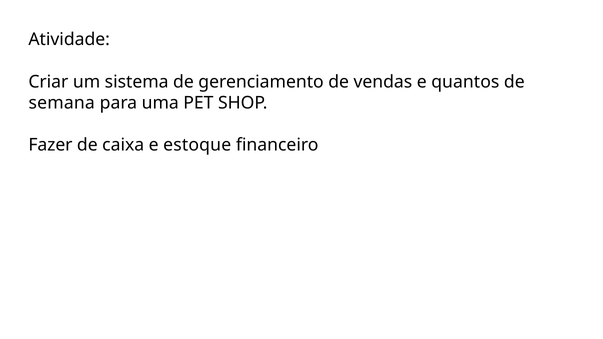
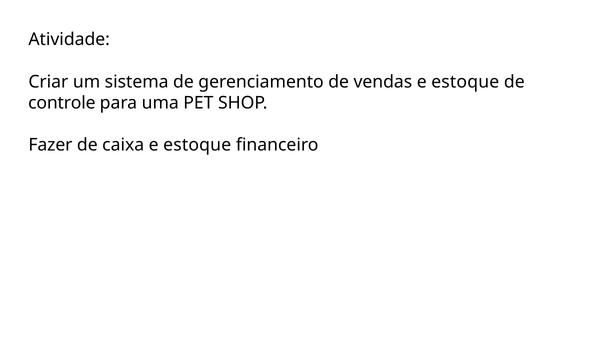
vendas e quantos: quantos -> estoque (465, 82)
semana: semana -> controle (62, 103)
